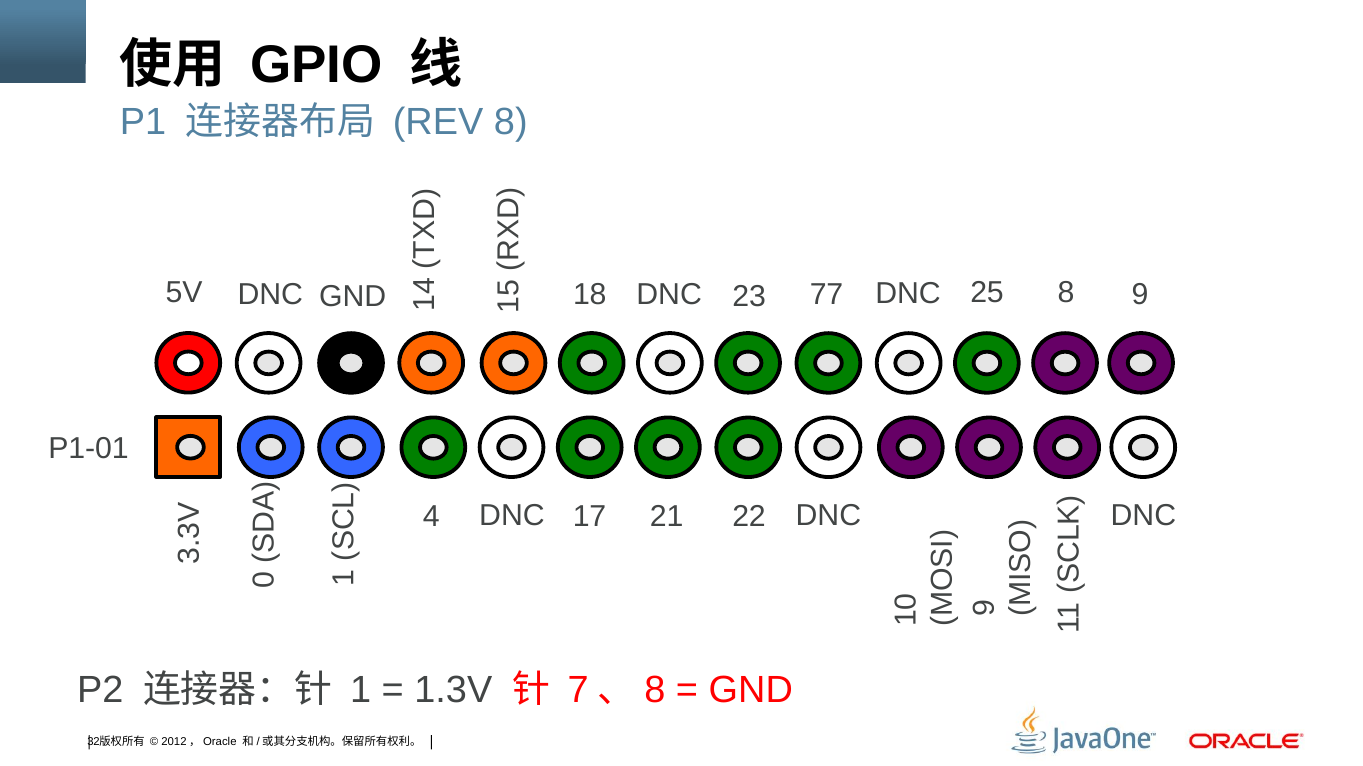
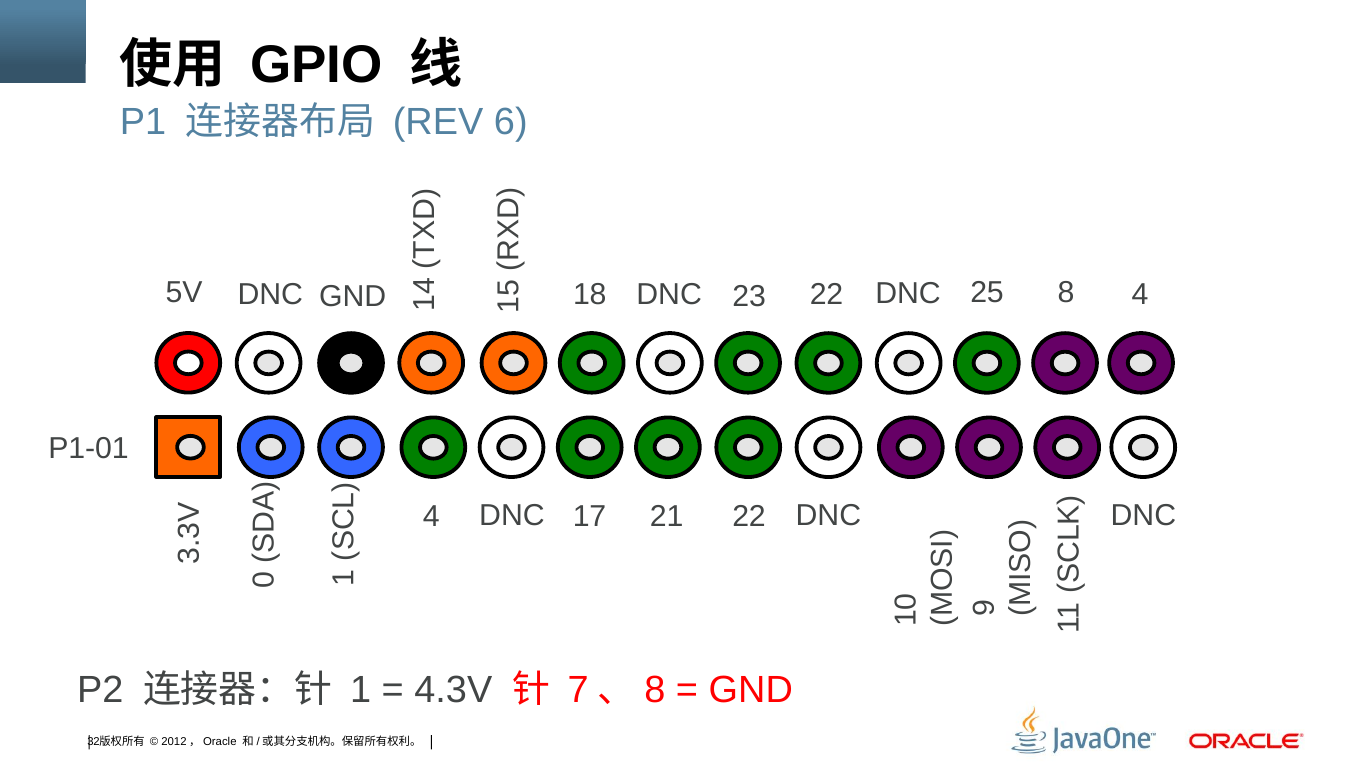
REV 8: 8 -> 6 (511, 122)
23 77: 77 -> 22 (827, 294)
8 9: 9 -> 4 (1140, 294)
1.3V: 1.3V -> 4.3V (453, 691)
